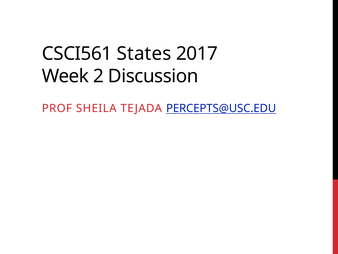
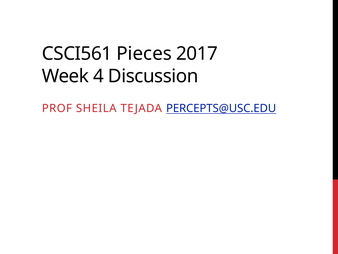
States: States -> Pieces (144, 54)
2: 2 -> 4 (98, 76)
